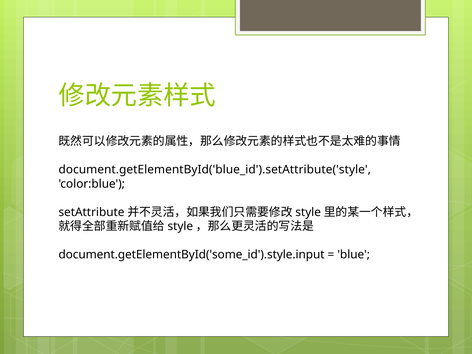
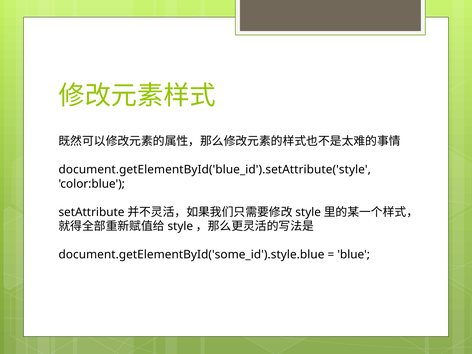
document.getElementById('some_id').style.input: document.getElementById('some_id').style.input -> document.getElementById('some_id').style.blue (191, 255)
